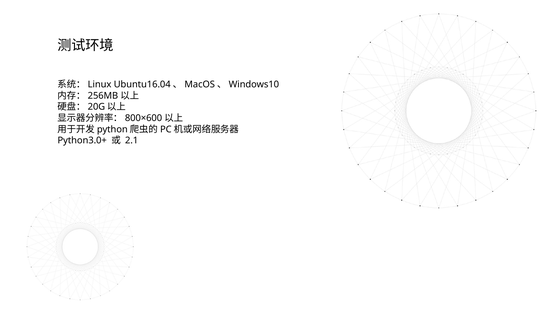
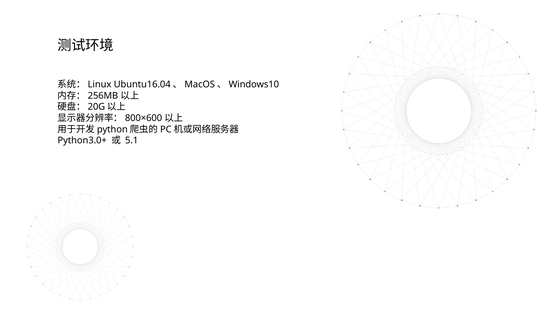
2.1: 2.1 -> 5.1 (132, 140)
